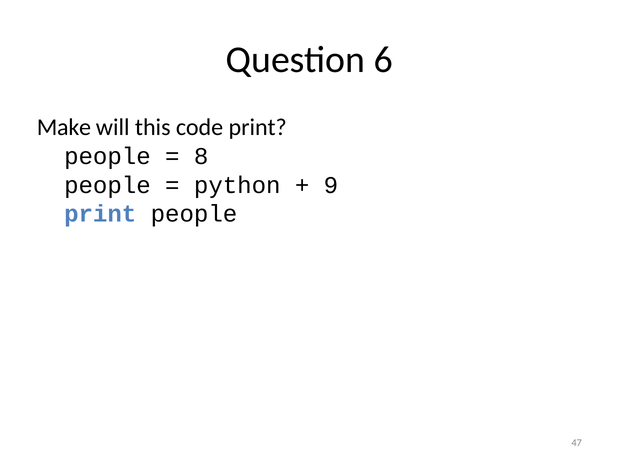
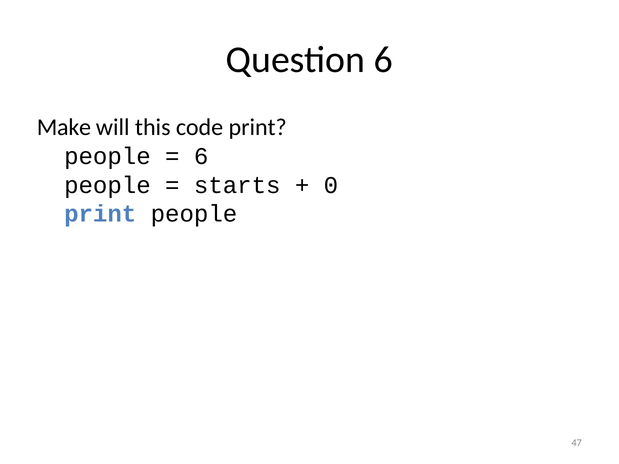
8: 8 -> 6 (201, 156)
python: python -> starts (237, 185)
9: 9 -> 0 (331, 185)
